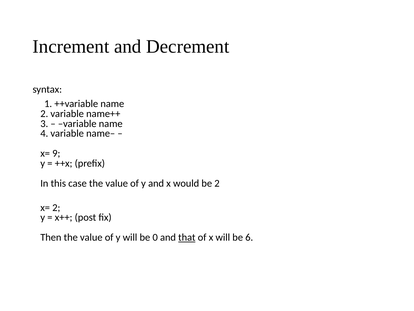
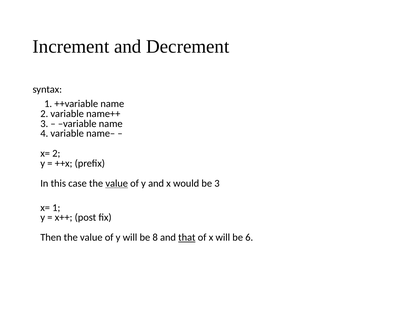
x= 9: 9 -> 2 (56, 153)
value underline: none -> present (117, 183)
be 2: 2 -> 3 (217, 183)
x= 2: 2 -> 1 (56, 207)
0: 0 -> 8 (155, 237)
